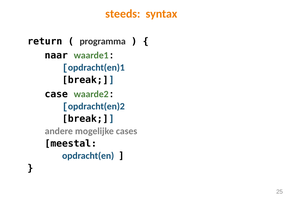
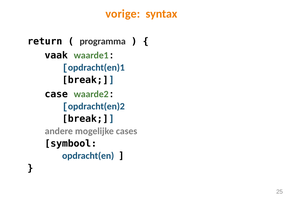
steeds: steeds -> vorige (123, 14)
naar: naar -> vaak (56, 55)
meestal: meestal -> symbool (71, 144)
